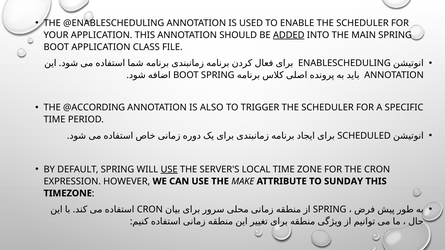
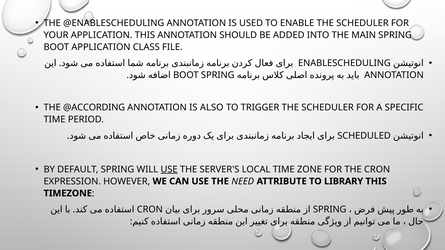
ADDED underline: present -> none (289, 35)
MAKE: MAKE -> NEED (243, 182)
SUNDAY: SUNDAY -> LIBRARY (344, 182)
